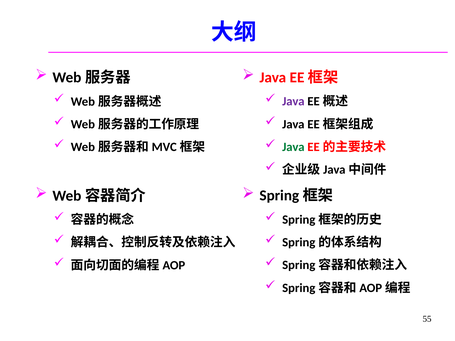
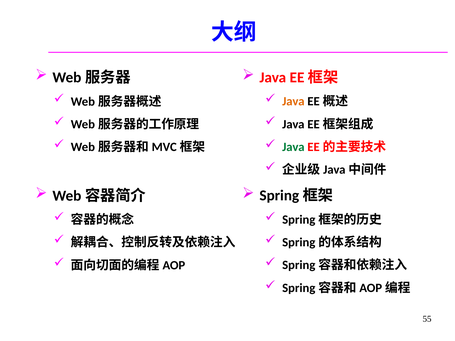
Java colour: purple -> orange (293, 102)
